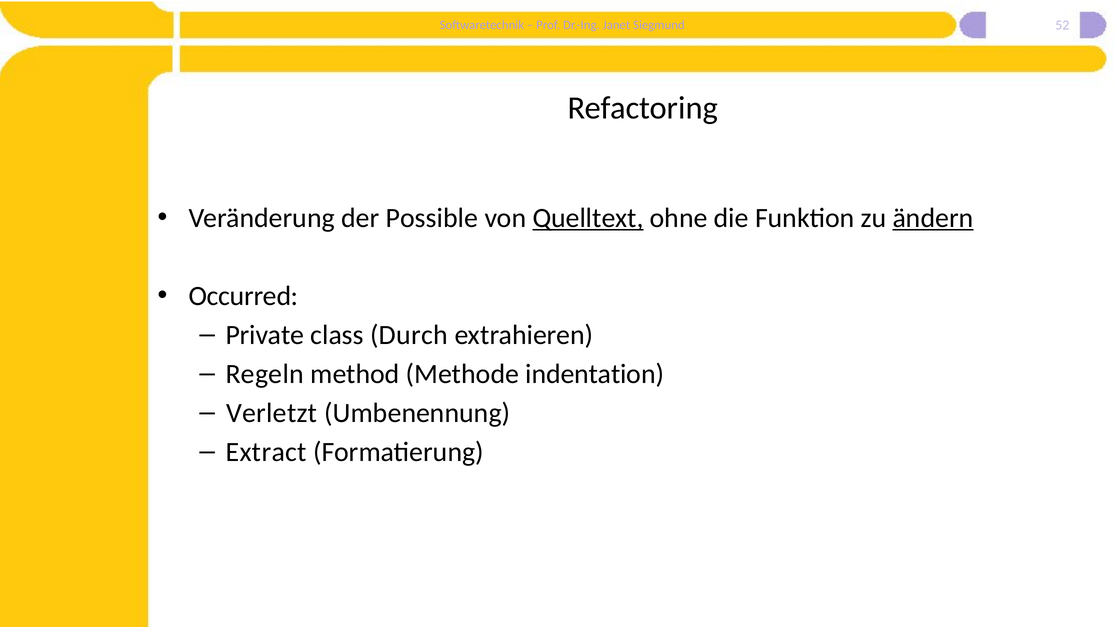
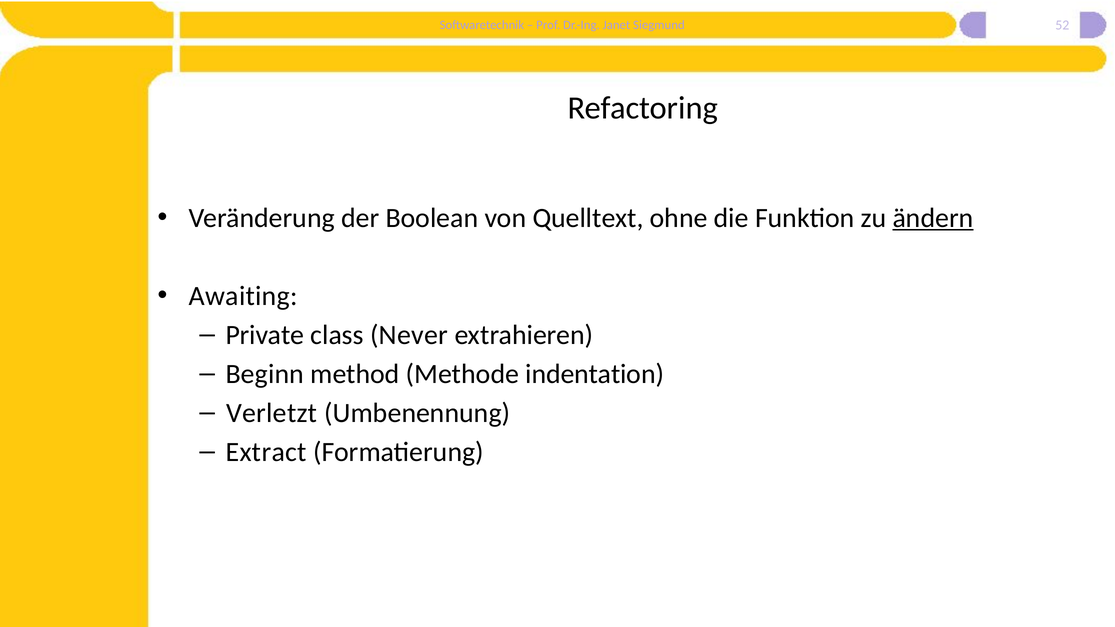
Possible: Possible -> Boolean (432, 218)
Quelltext underline: present -> none (588, 218)
Occurred: Occurred -> Awaiting (243, 296)
Durch: Durch -> Never (409, 335)
Regeln: Regeln -> Beginn (265, 374)
